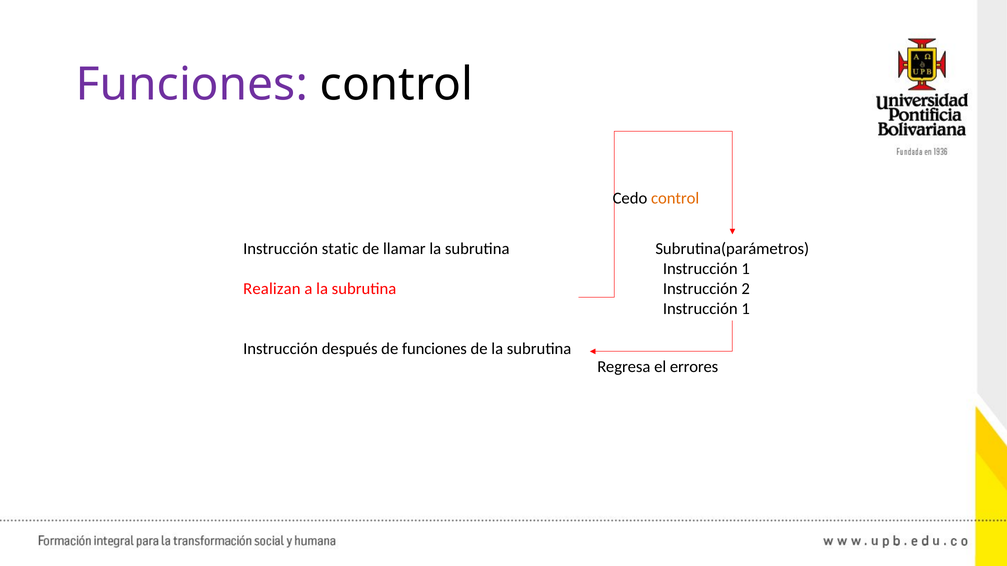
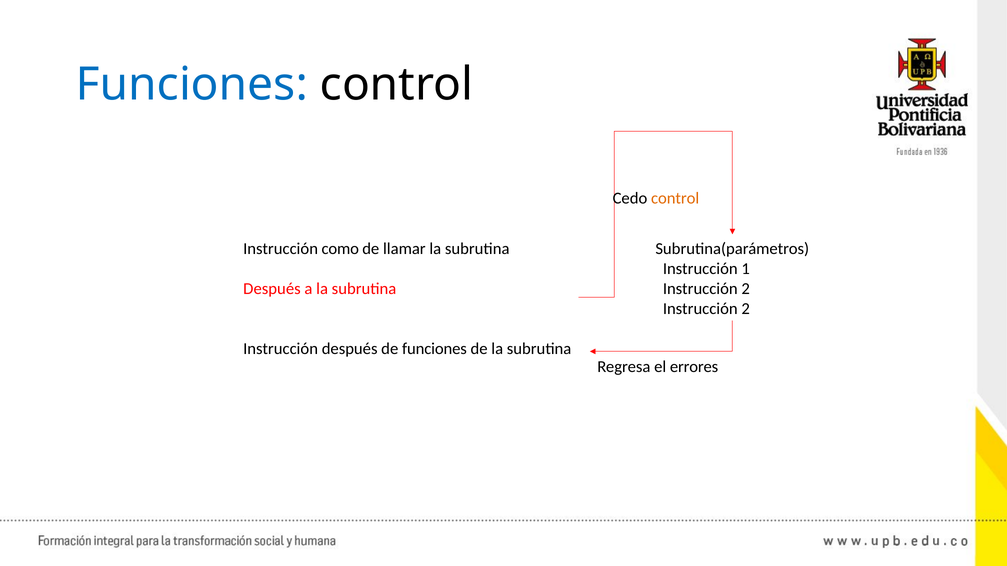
Funciones colour: purple -> blue (192, 85)
static: static -> como (340, 249)
Realizan: Realizan -> Después (272, 289)
1: 1 -> 2 (746, 309)
